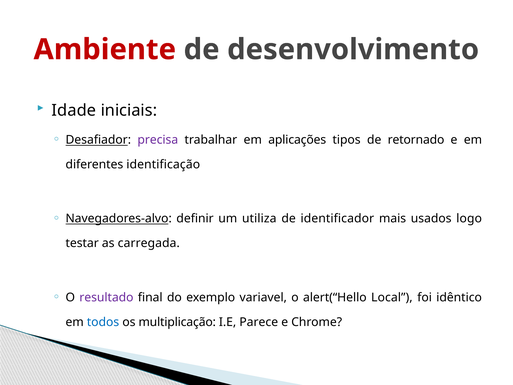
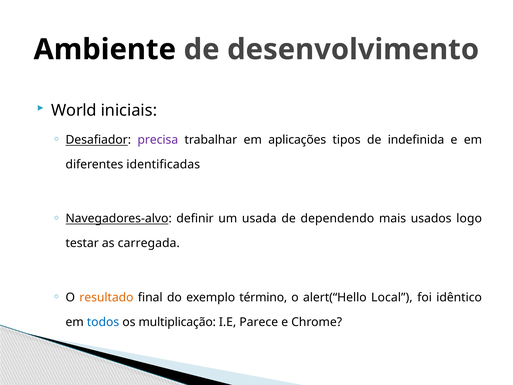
Ambiente colour: red -> black (105, 49)
Idade: Idade -> World (74, 110)
retornado: retornado -> indefinida (416, 140)
identificação: identificação -> identificadas (163, 164)
utiliza: utiliza -> usada (259, 218)
identificador: identificador -> dependendo (337, 218)
resultado colour: purple -> orange (106, 297)
variavel: variavel -> término (263, 297)
